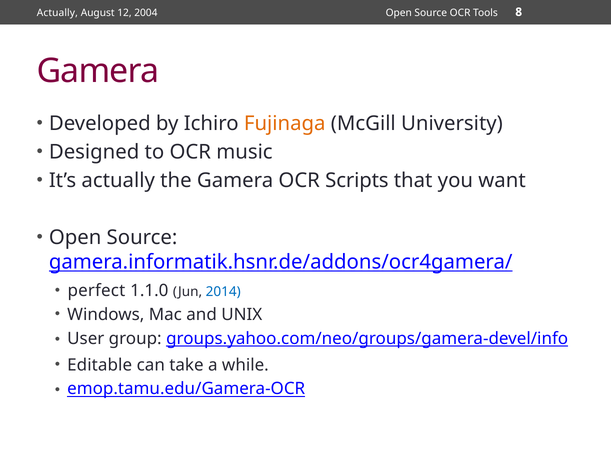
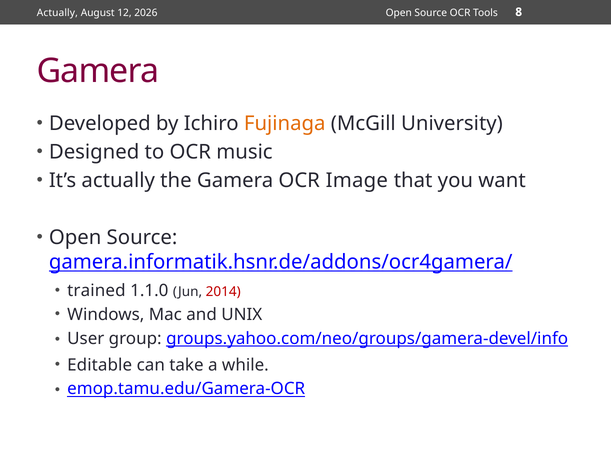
2004: 2004 -> 2026 (146, 13)
Scripts: Scripts -> Image (357, 181)
perfect: perfect -> trained (96, 291)
2014 colour: blue -> red (223, 292)
